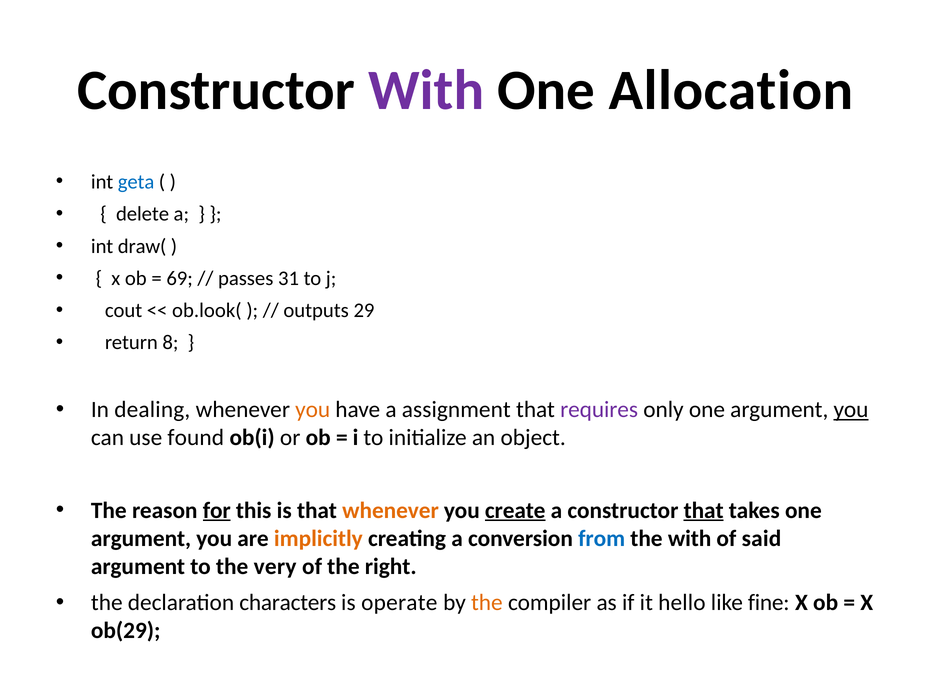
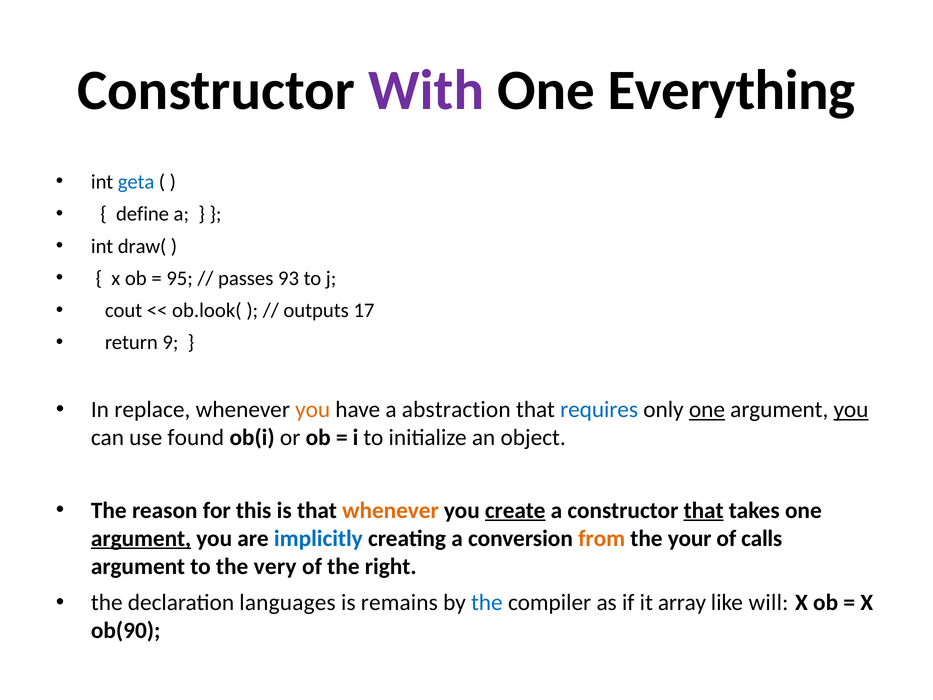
Allocation: Allocation -> Everything (732, 90)
delete: delete -> define (143, 214)
69: 69 -> 95 (180, 278)
31: 31 -> 93 (289, 278)
29: 29 -> 17 (364, 310)
8: 8 -> 9 (170, 343)
dealing: dealing -> replace (152, 410)
assignment: assignment -> abstraction (456, 410)
requires colour: purple -> blue (599, 410)
one underline: none -> present (707, 410)
for underline: present -> none (217, 510)
argument underline: none -> present (141, 538)
implicitly colour: orange -> blue (318, 538)
from colour: blue -> orange (602, 538)
the with: with -> your (690, 538)
said: said -> calls (762, 538)
characters: characters -> languages (288, 602)
operate: operate -> remains (399, 602)
the colour: orange -> blue (487, 602)
hello: hello -> array (682, 602)
fine: fine -> will (769, 602)
ob(29: ob(29 -> ob(90 (126, 630)
